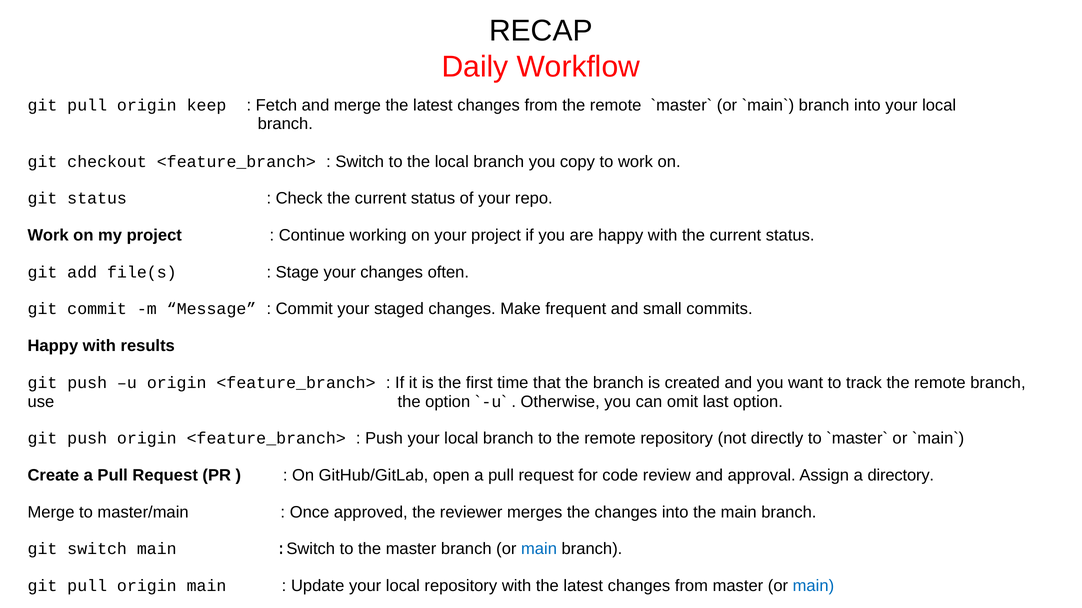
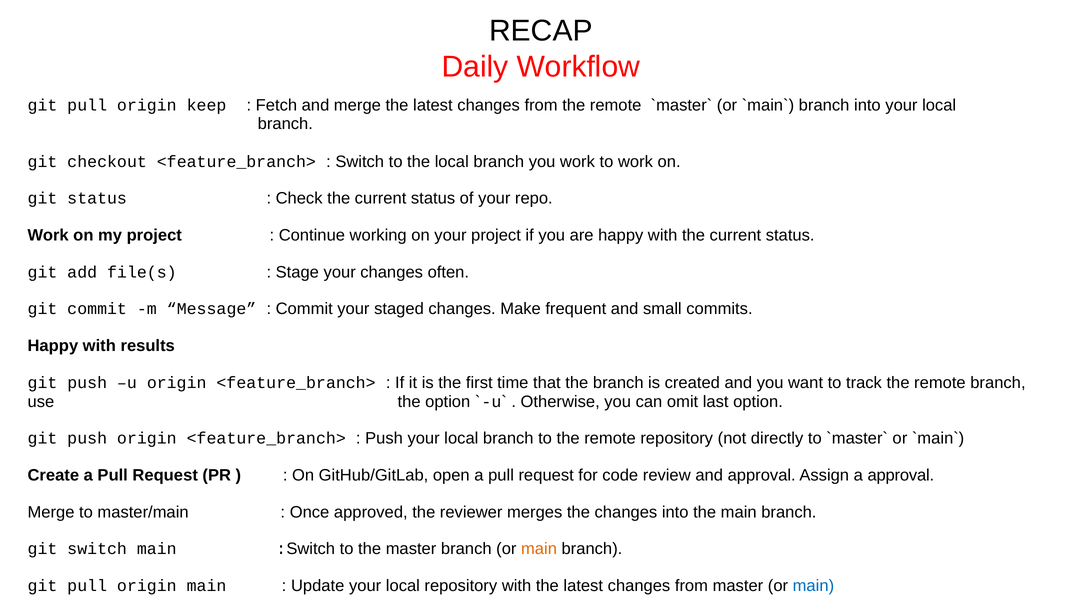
you copy: copy -> work (577, 162)
a directory: directory -> approval (901, 476)
main colour: blue -> orange (539, 550)
